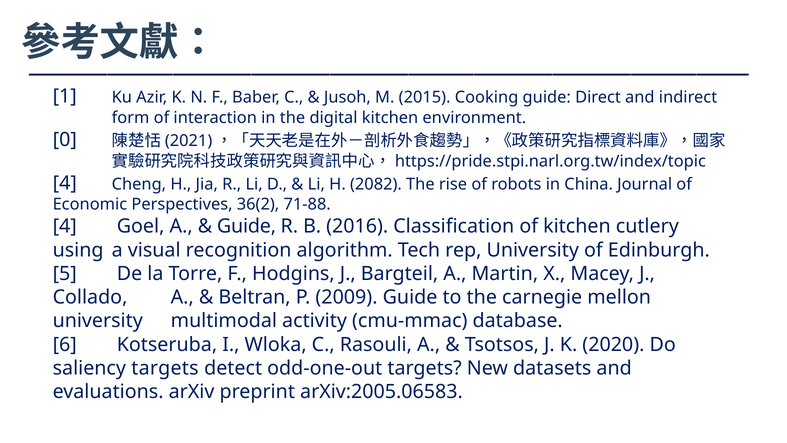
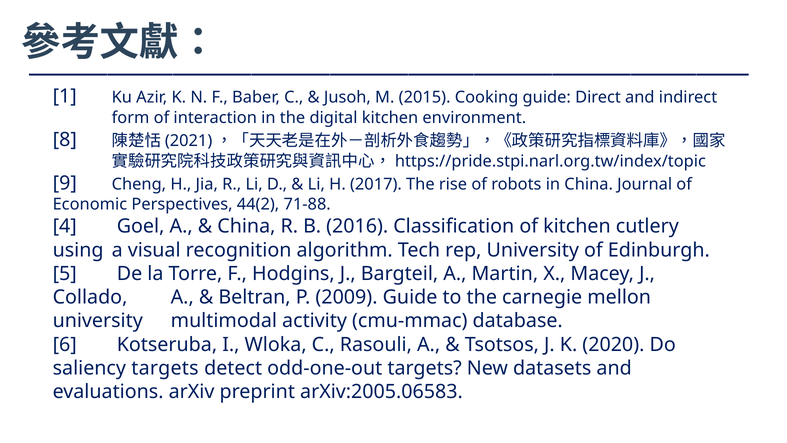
0: 0 -> 8 (65, 140)
4: 4 -> 9 (65, 183)
2082: 2082 -> 2017 (376, 184)
36(2: 36(2 -> 44(2 (258, 204)
Guide: Guide -> China (246, 226)
